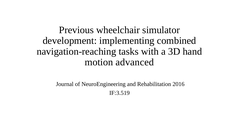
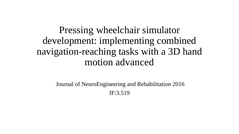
Previous: Previous -> Pressing (76, 30)
